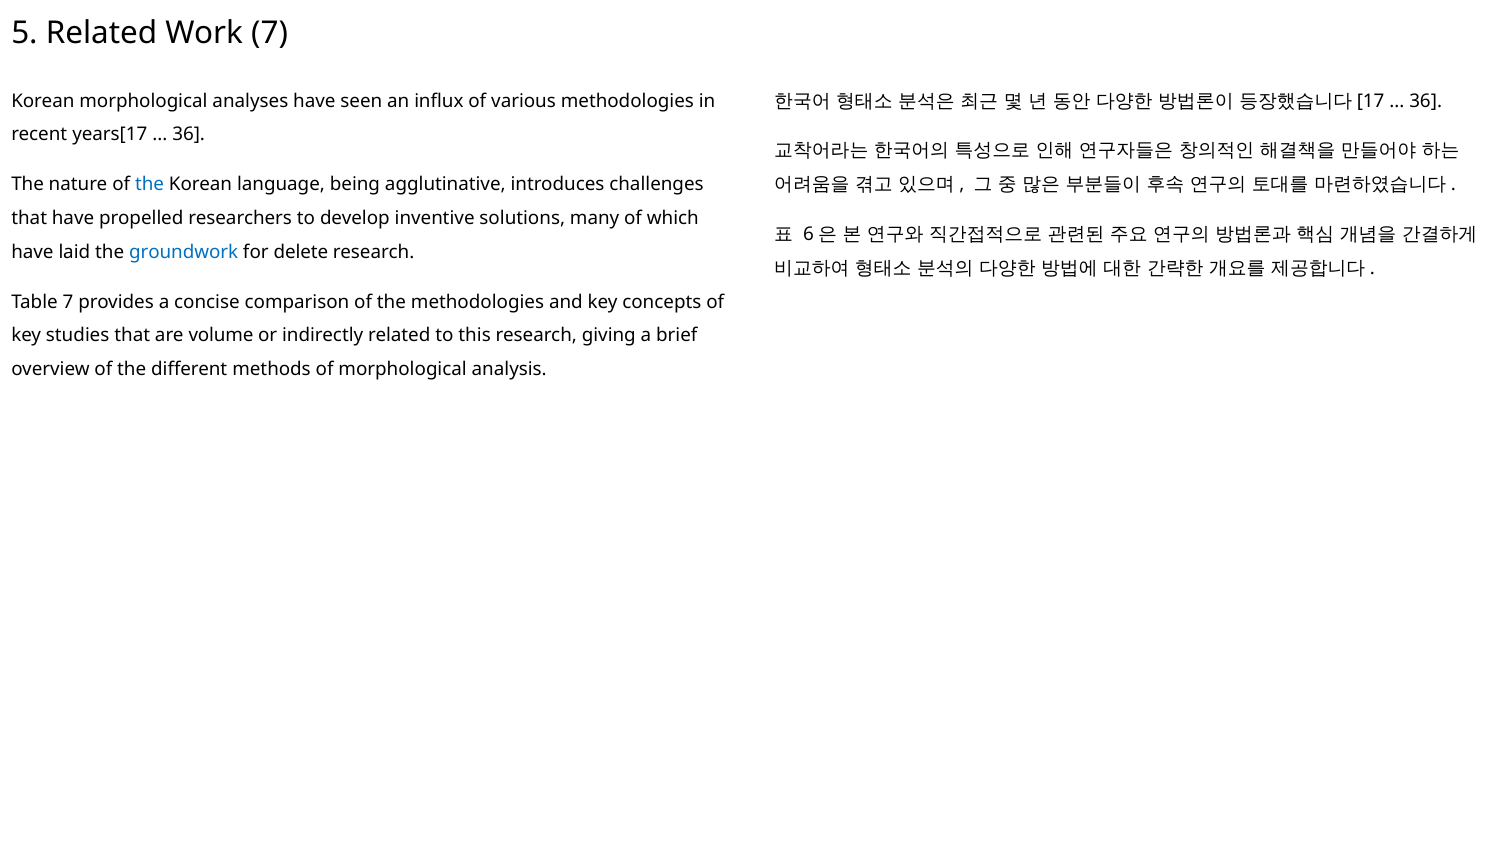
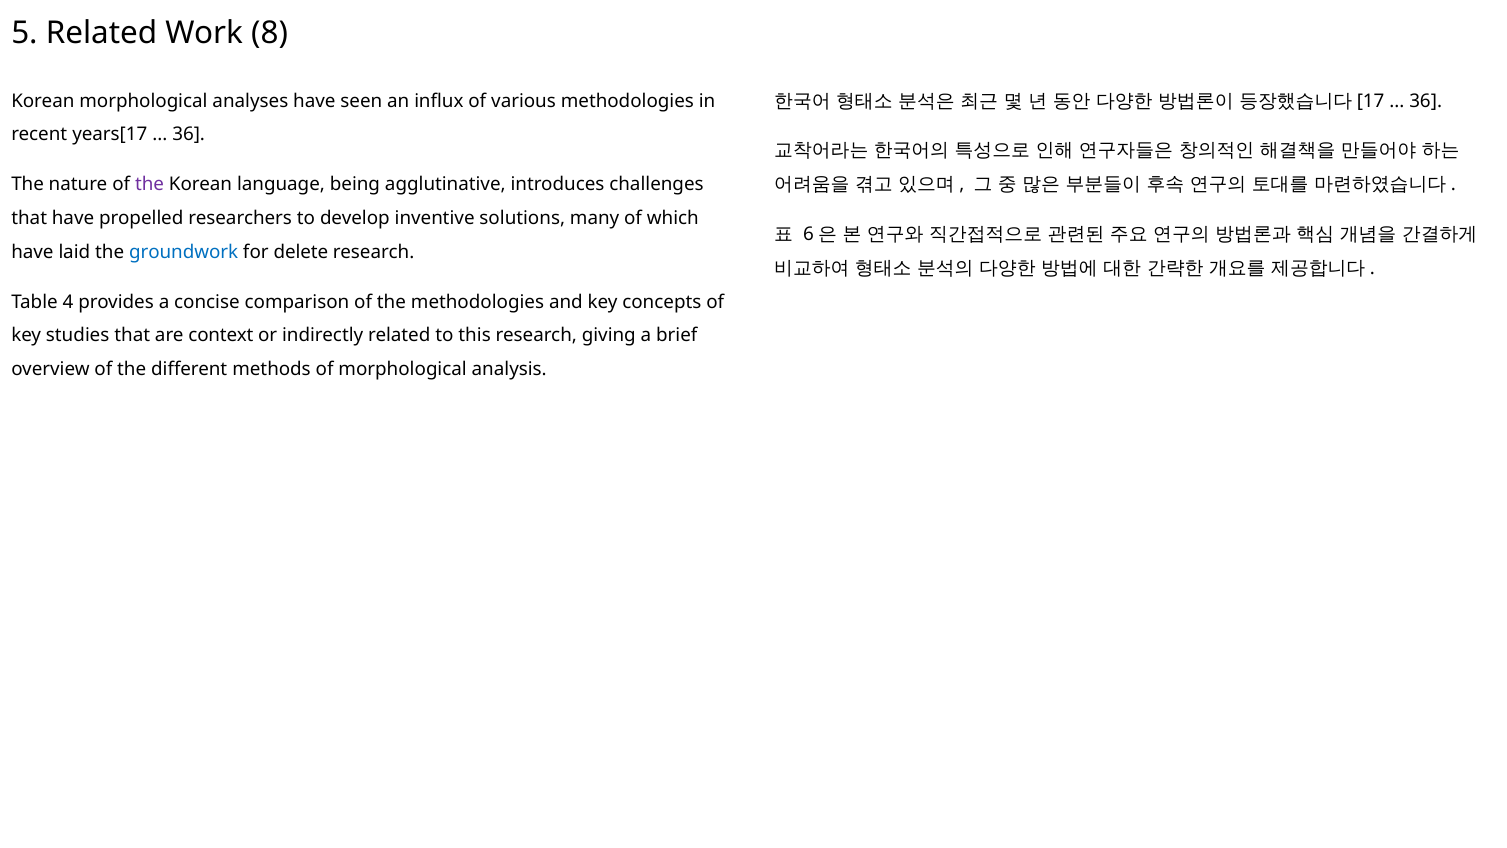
Work 7: 7 -> 8 (270, 33)
the colour: blue -> purple (150, 184)
Table 7: 7 -> 4 (68, 302)
volume: volume -> context (221, 336)
